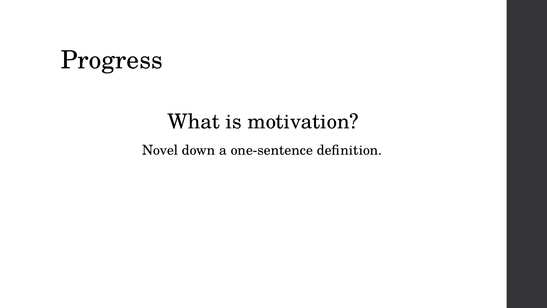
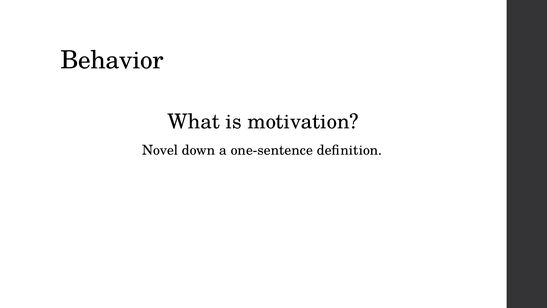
Progress: Progress -> Behavior (112, 60)
